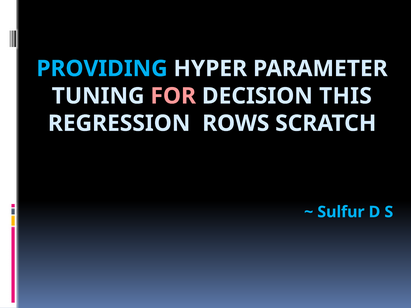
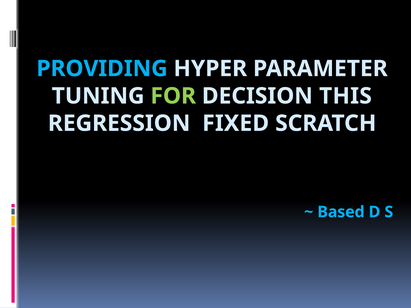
FOR colour: pink -> light green (173, 96)
ROWS: ROWS -> FIXED (236, 123)
Sulfur: Sulfur -> Based (341, 212)
